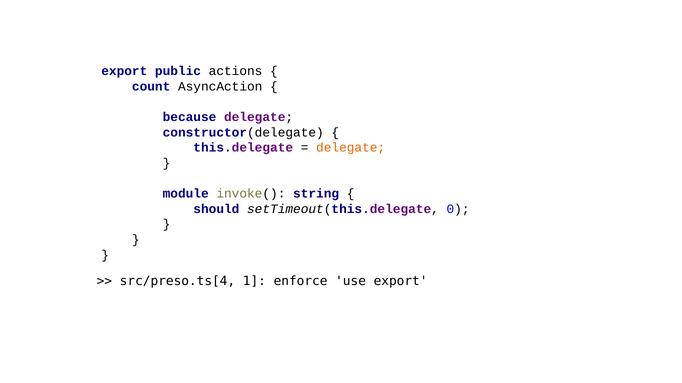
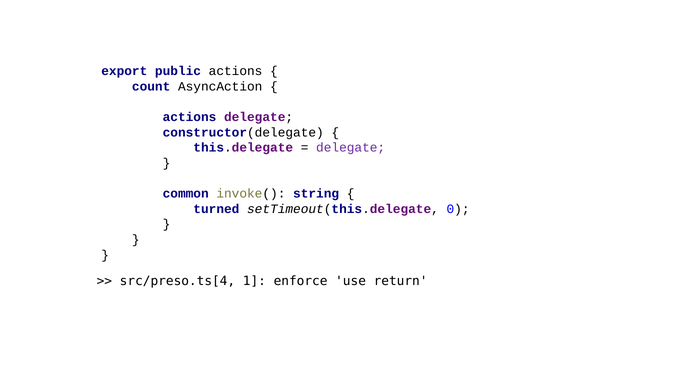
because: because -> actions (190, 117)
delegate colour: orange -> purple (351, 148)
module: module -> common (186, 194)
should: should -> turned (216, 209)
use export: export -> return (401, 281)
